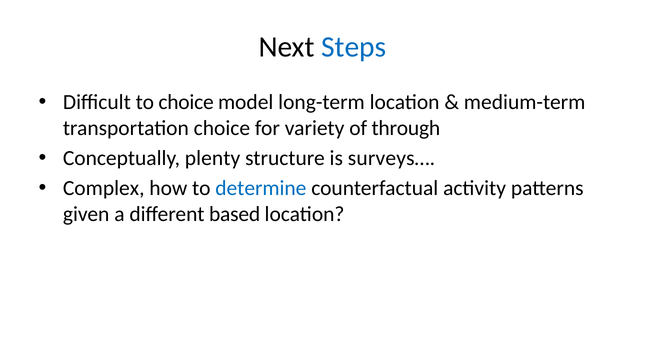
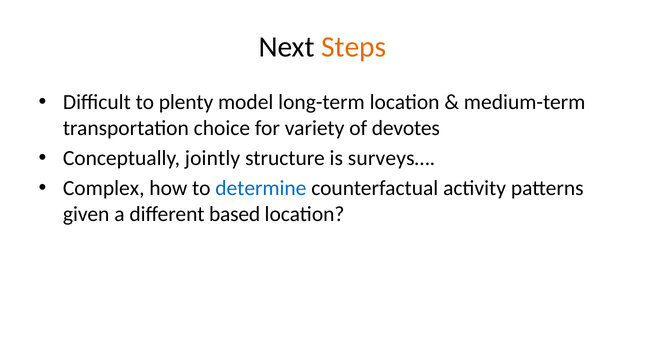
Steps colour: blue -> orange (354, 47)
to choice: choice -> plenty (186, 102)
through: through -> devotes (406, 128)
plenty: plenty -> jointly (213, 158)
